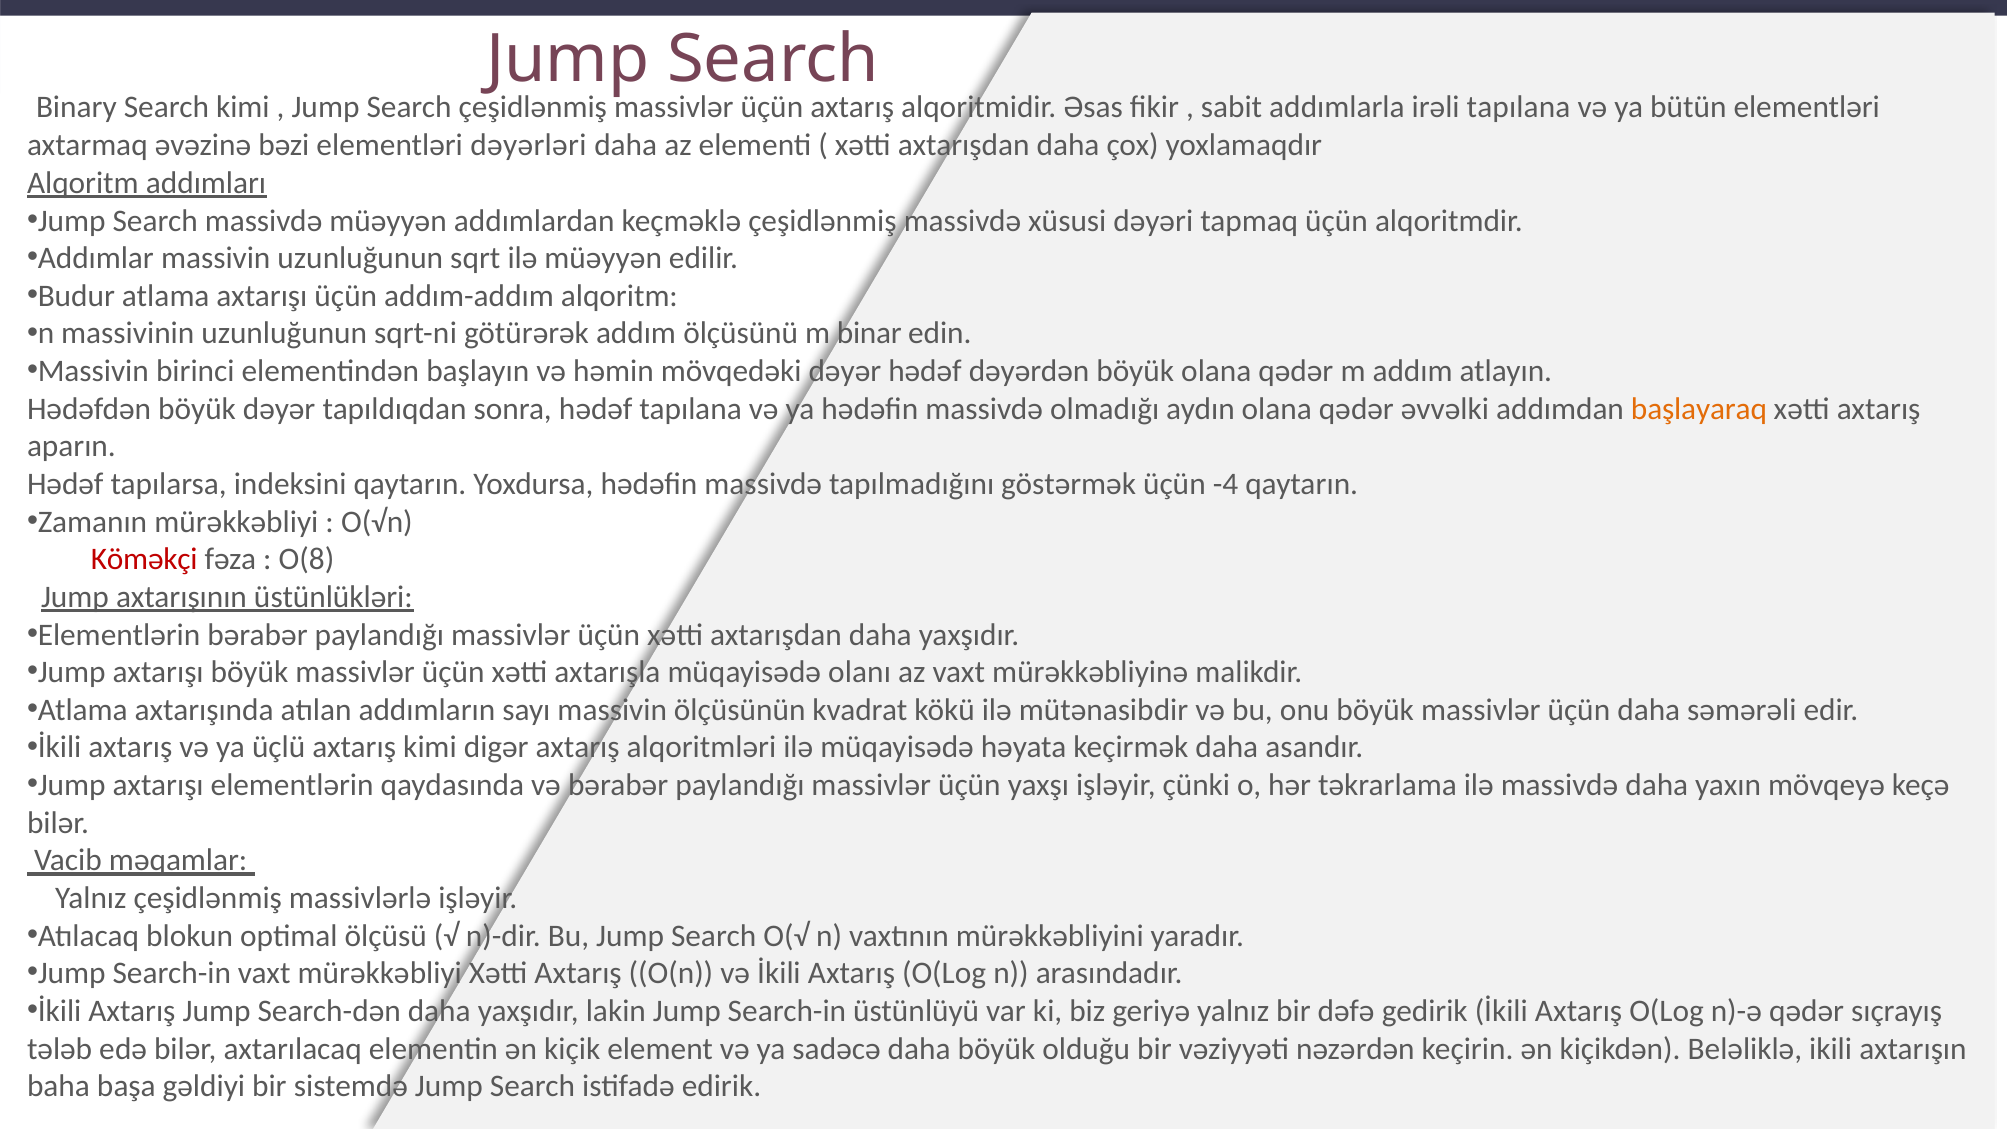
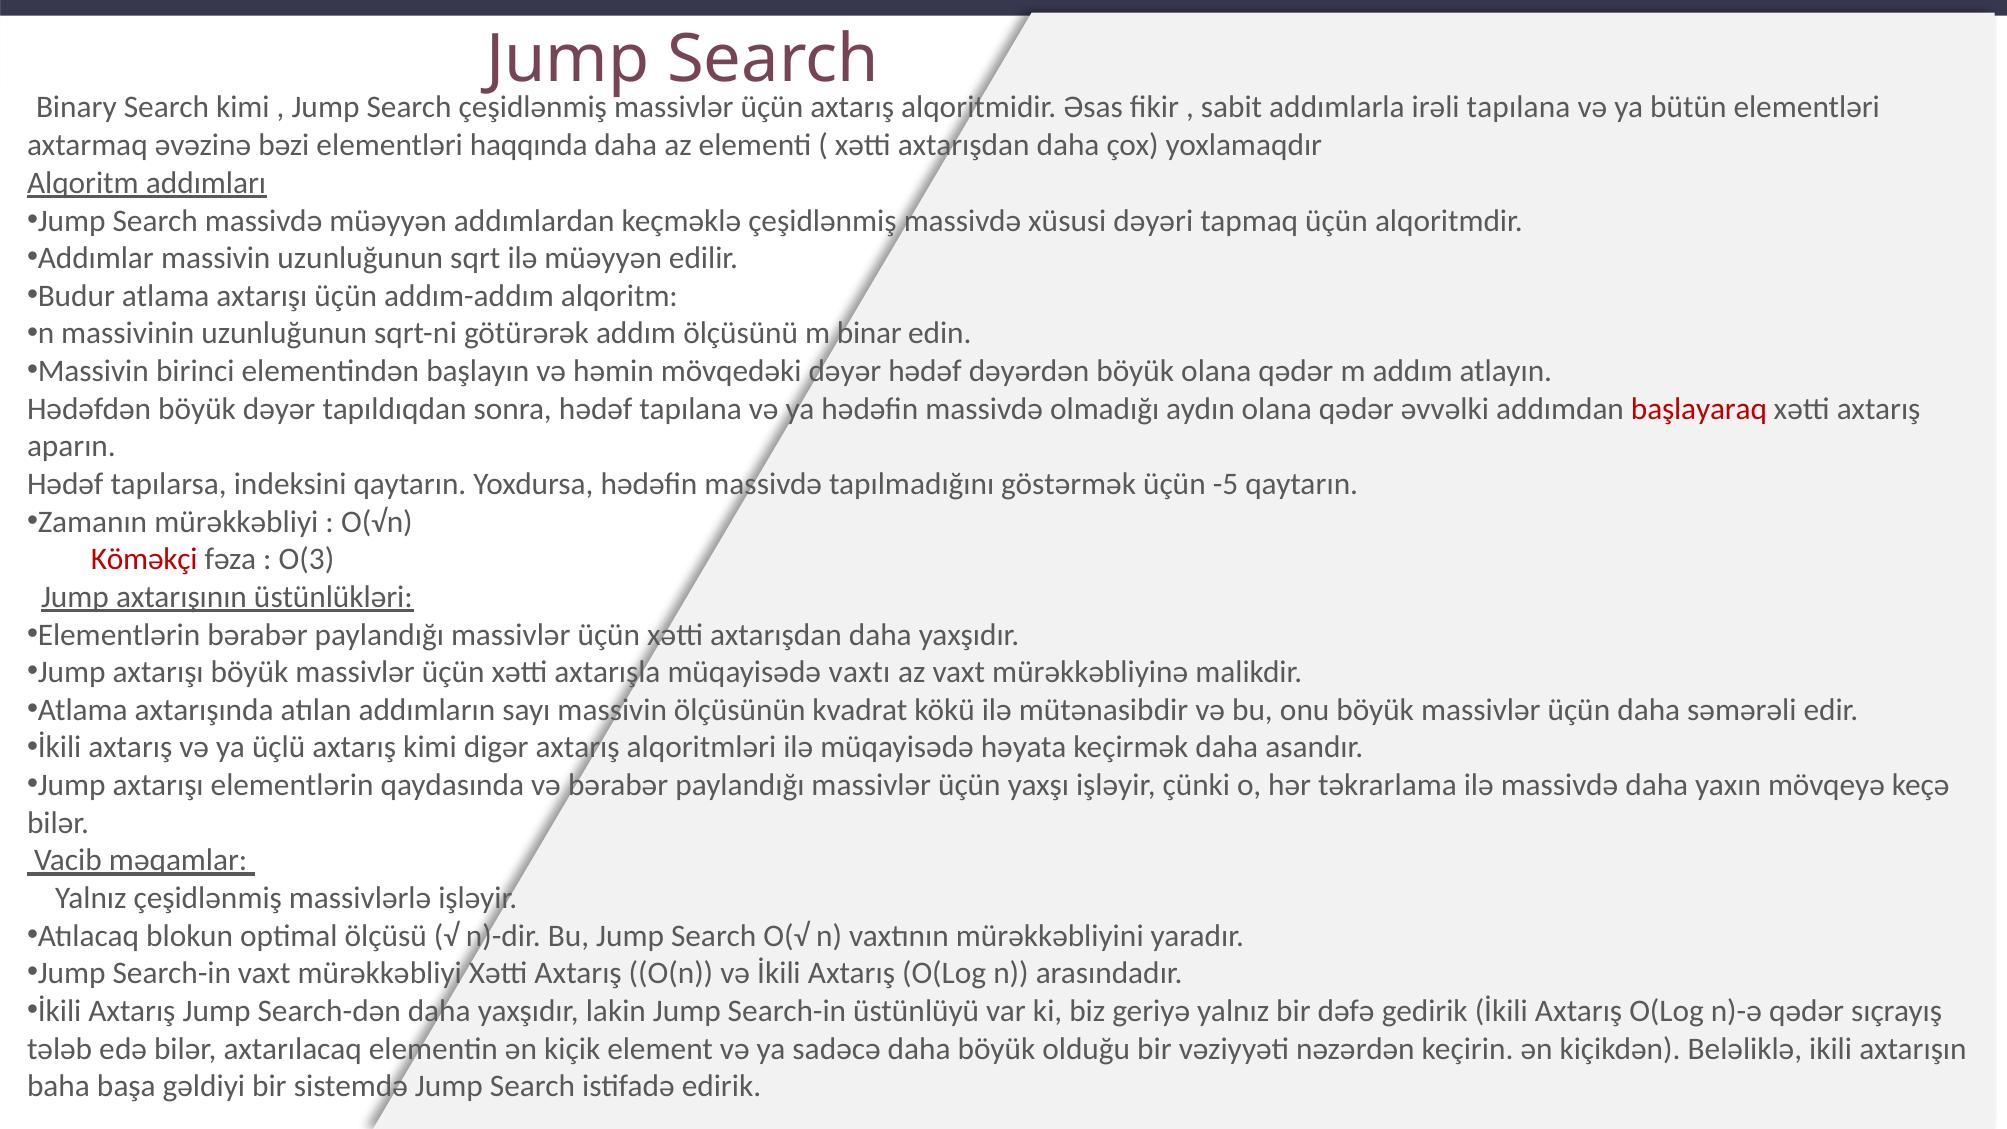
dəyərləri: dəyərləri -> haqqında (529, 145)
başlayaraq colour: orange -> red (1699, 409)
-4: -4 -> -5 (1226, 484)
O(8: O(8 -> O(3 (306, 559)
olanı: olanı -> vaxtı (859, 672)
